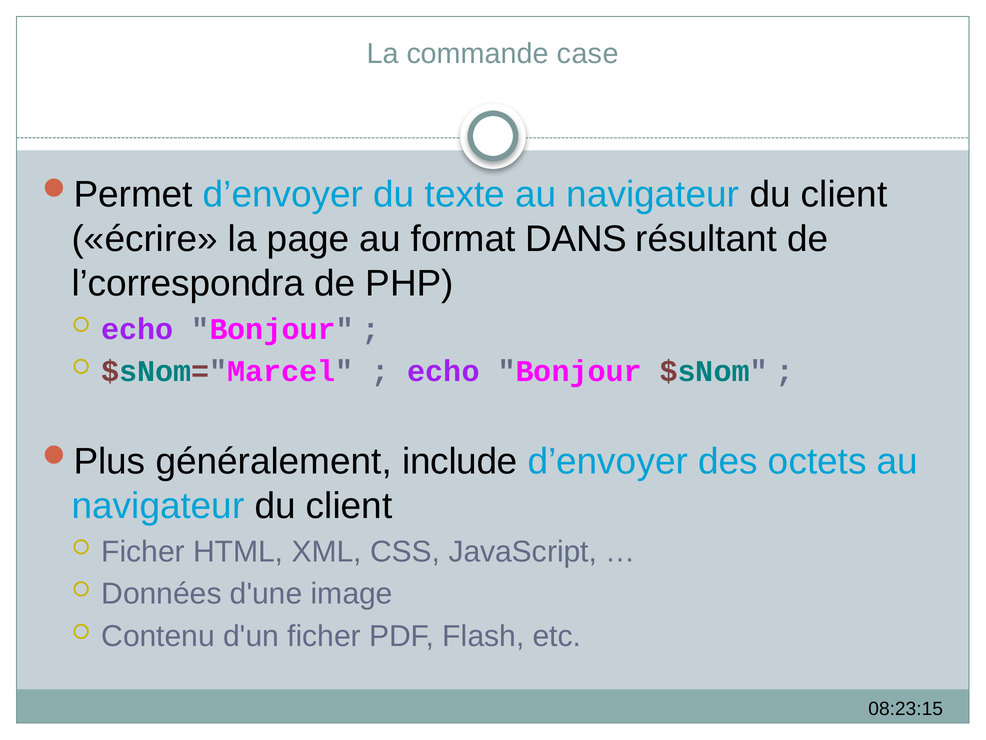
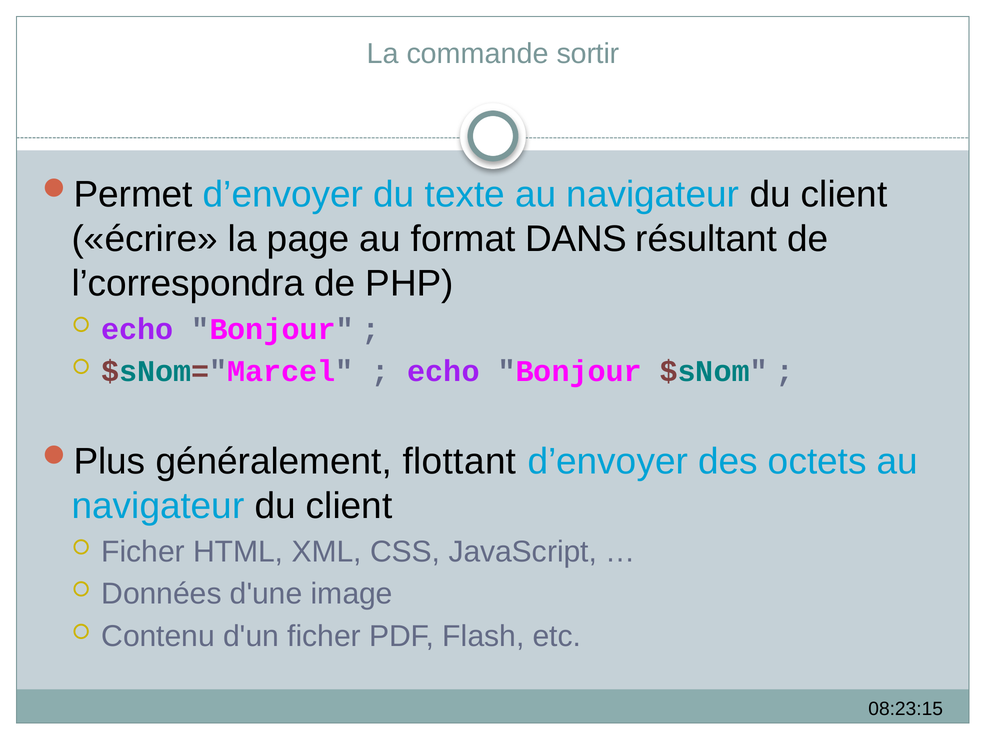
case: case -> sortir (588, 54)
include: include -> flottant (459, 461)
